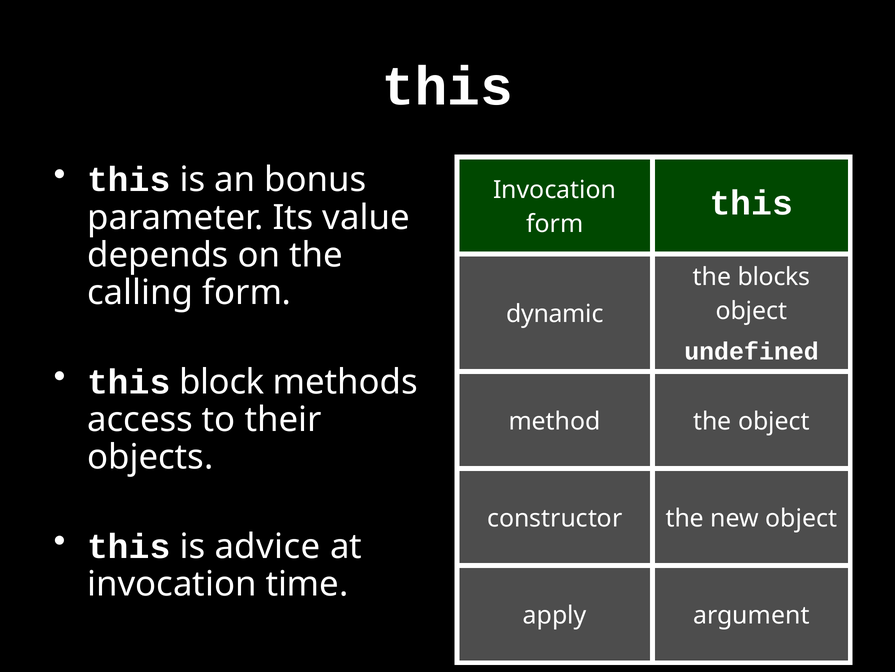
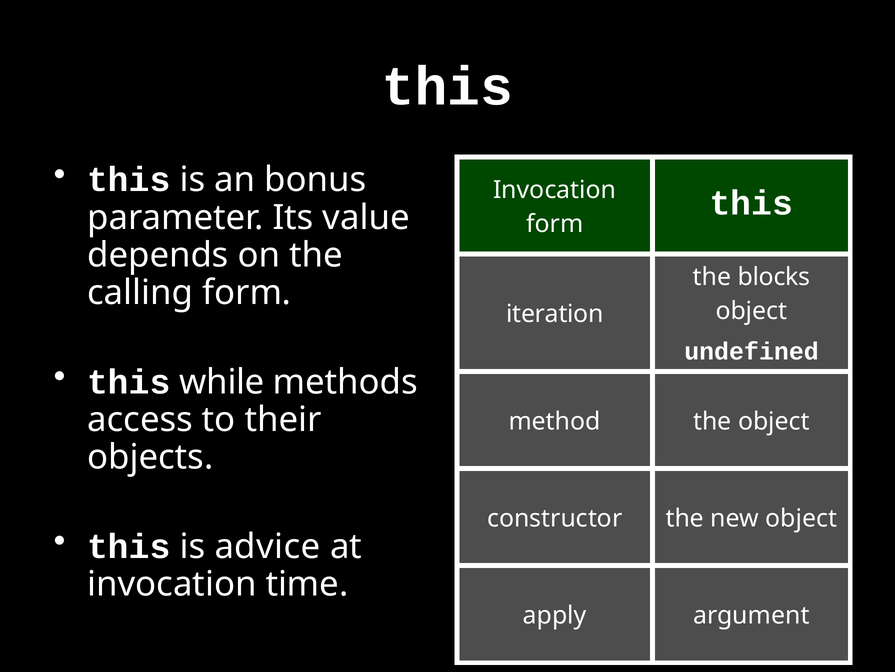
dynamic: dynamic -> iteration (555, 314)
block: block -> while (222, 382)
